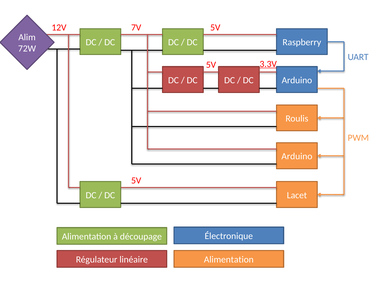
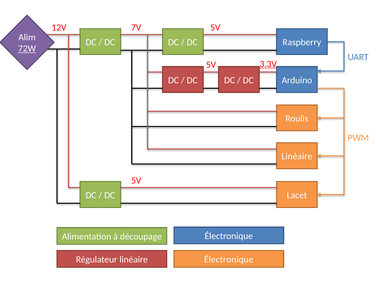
72W underline: none -> present (27, 49)
Arduino: Arduino -> Linéaire (297, 156)
Alimentation: Alimentation -> Électronique (229, 260)
